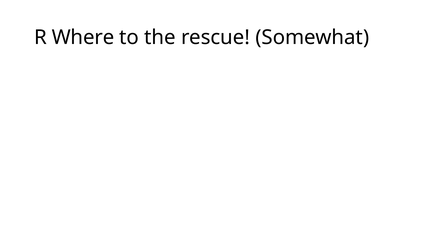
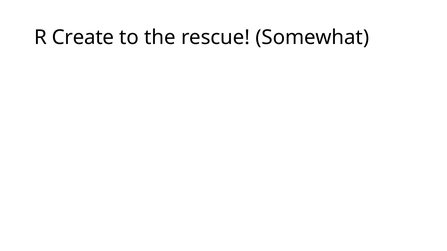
Where: Where -> Create (83, 38)
